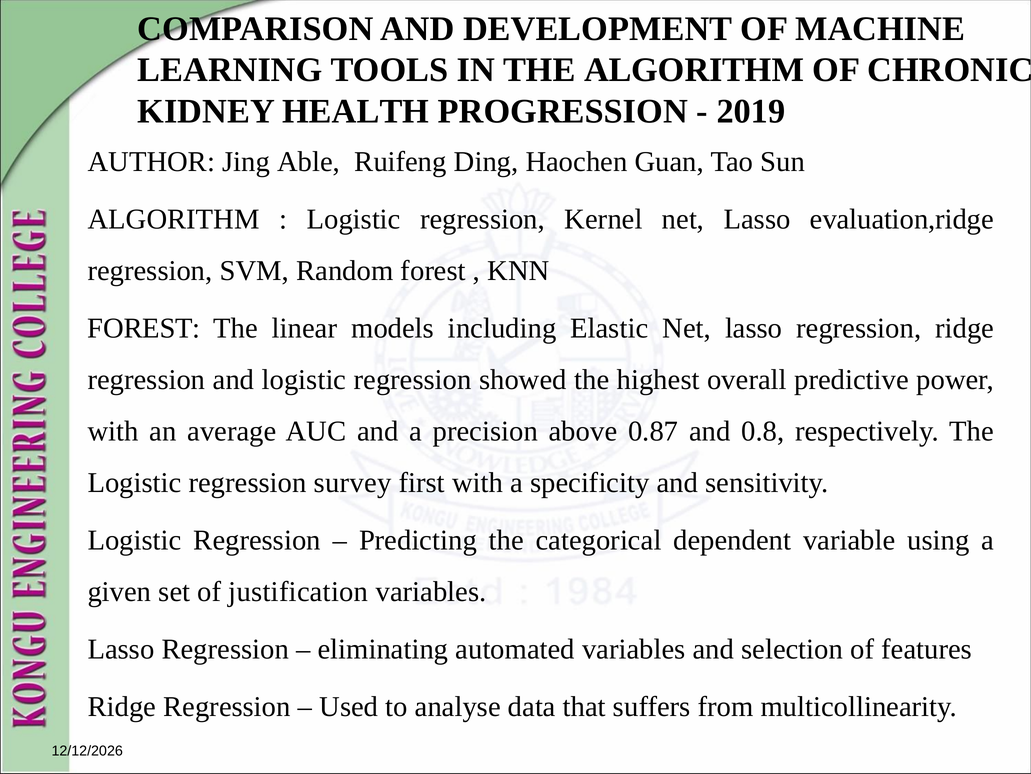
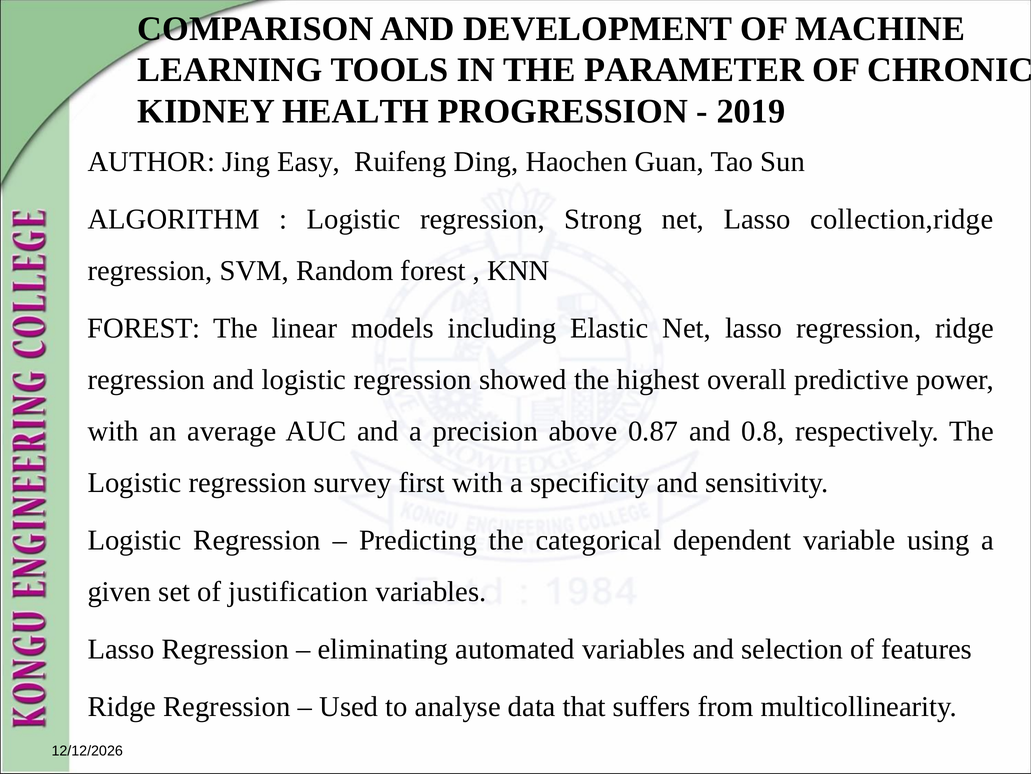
THE ALGORITHM: ALGORITHM -> PARAMETER (694, 70)
Able: Able -> Easy (309, 162)
Kernel: Kernel -> Strong (603, 219)
evaluation,ridge: evaluation,ridge -> collection,ridge (902, 219)
